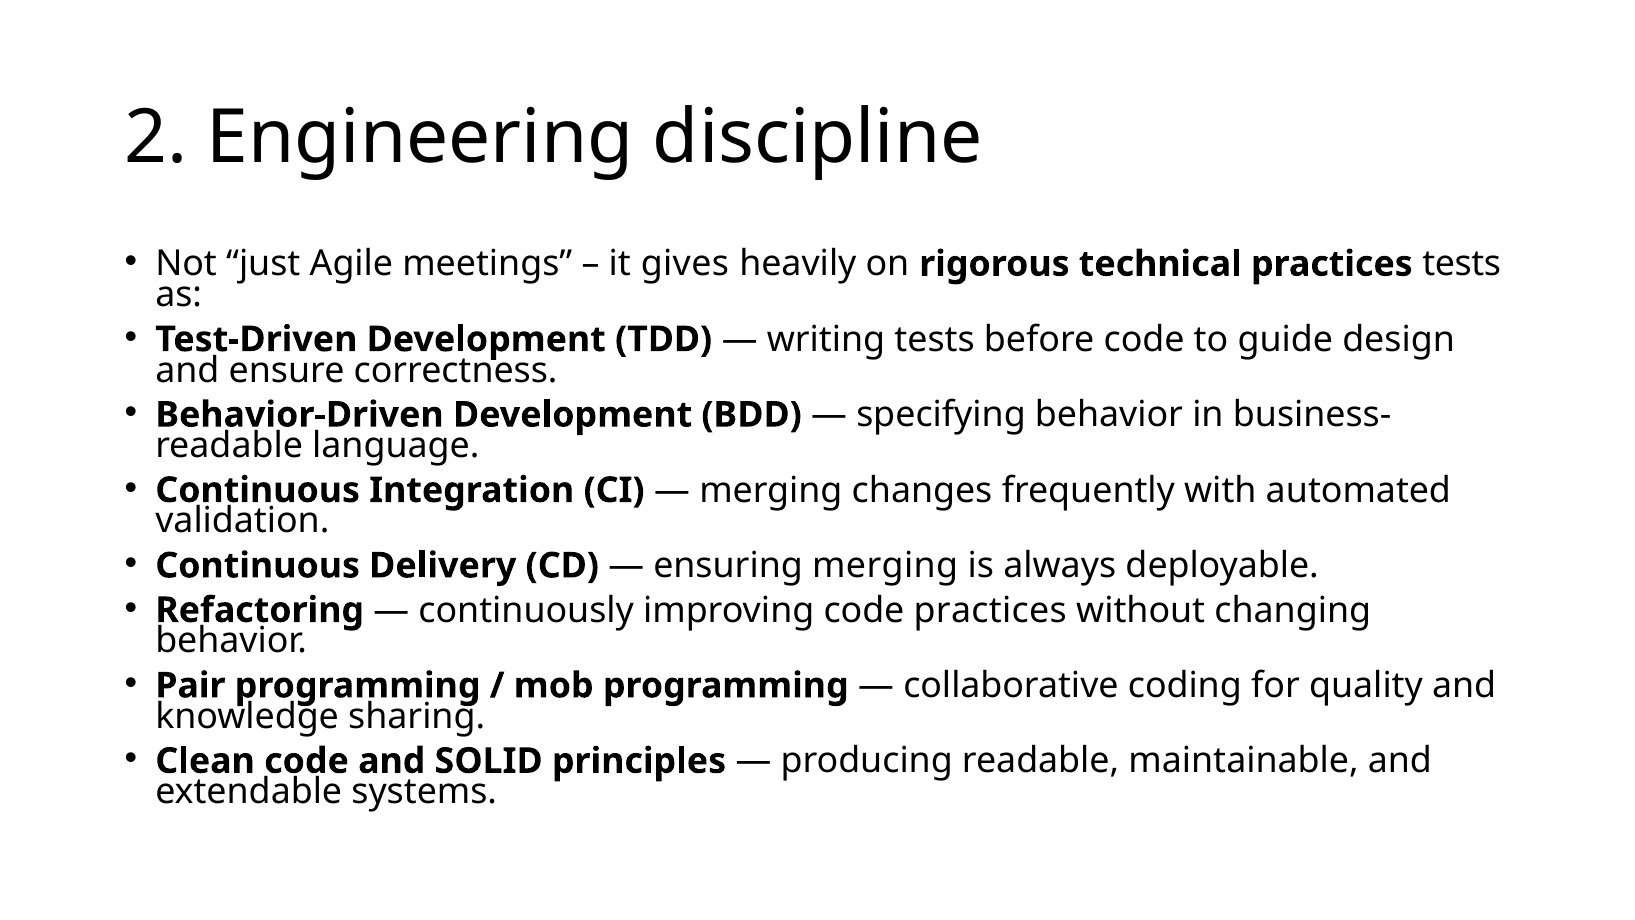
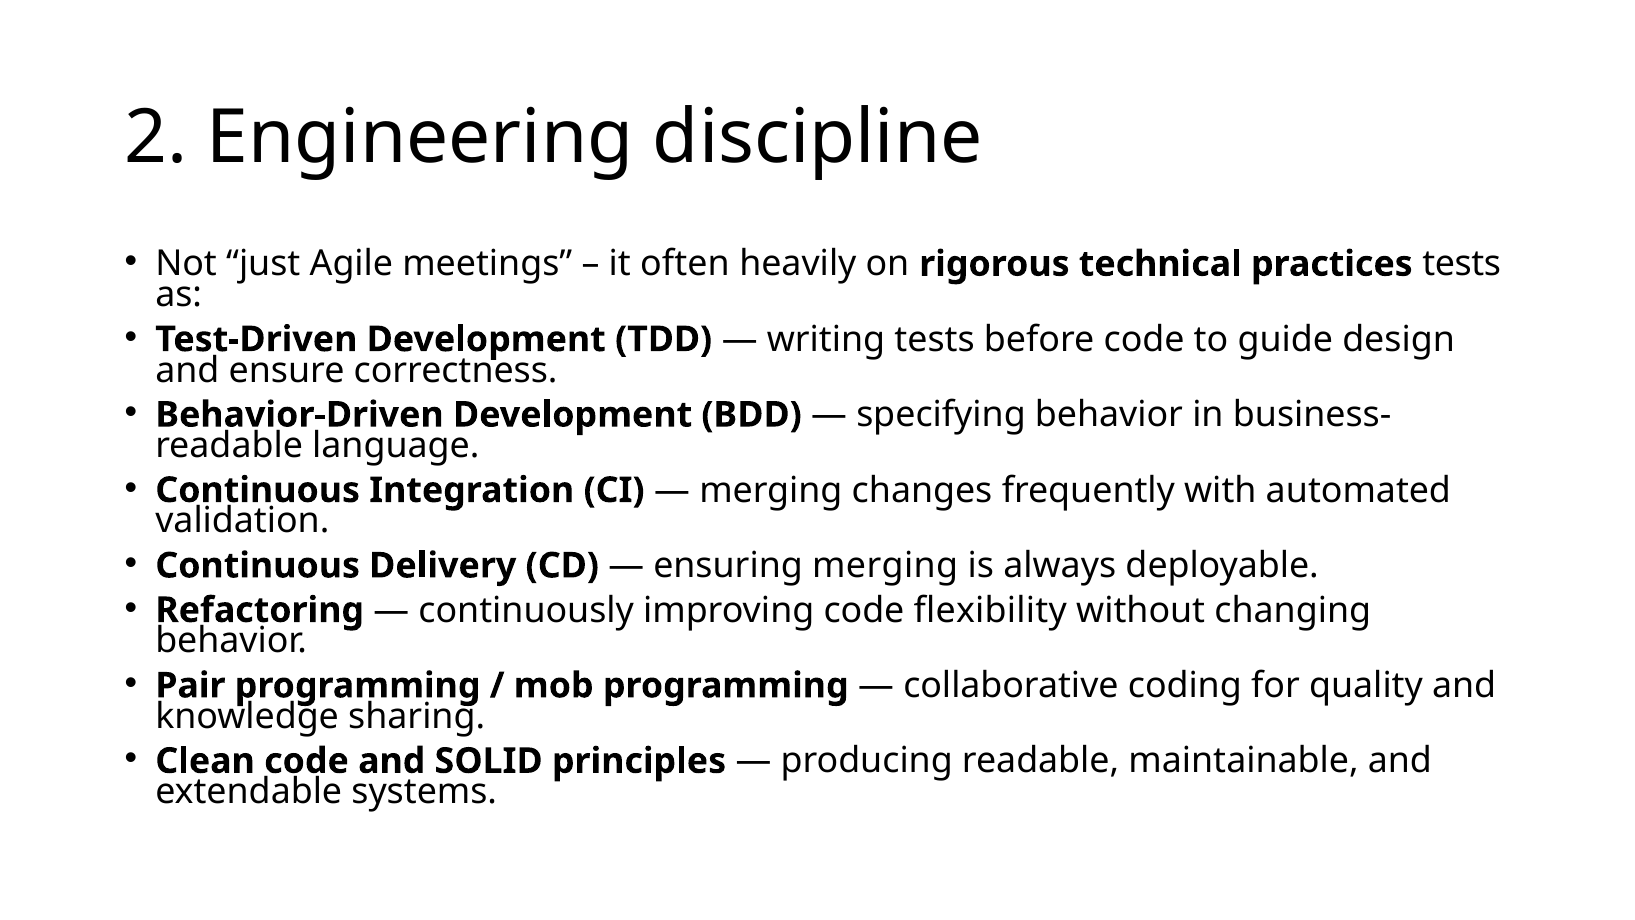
gives: gives -> often (685, 264)
code practices: practices -> flexibility (990, 610)
